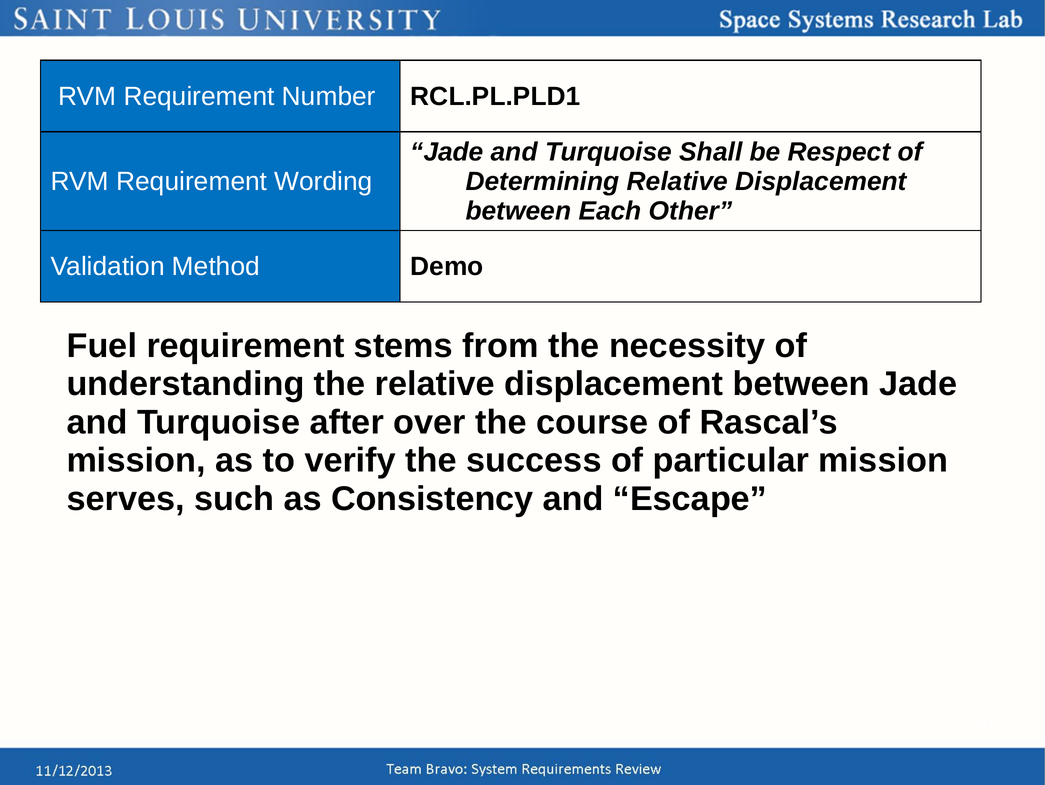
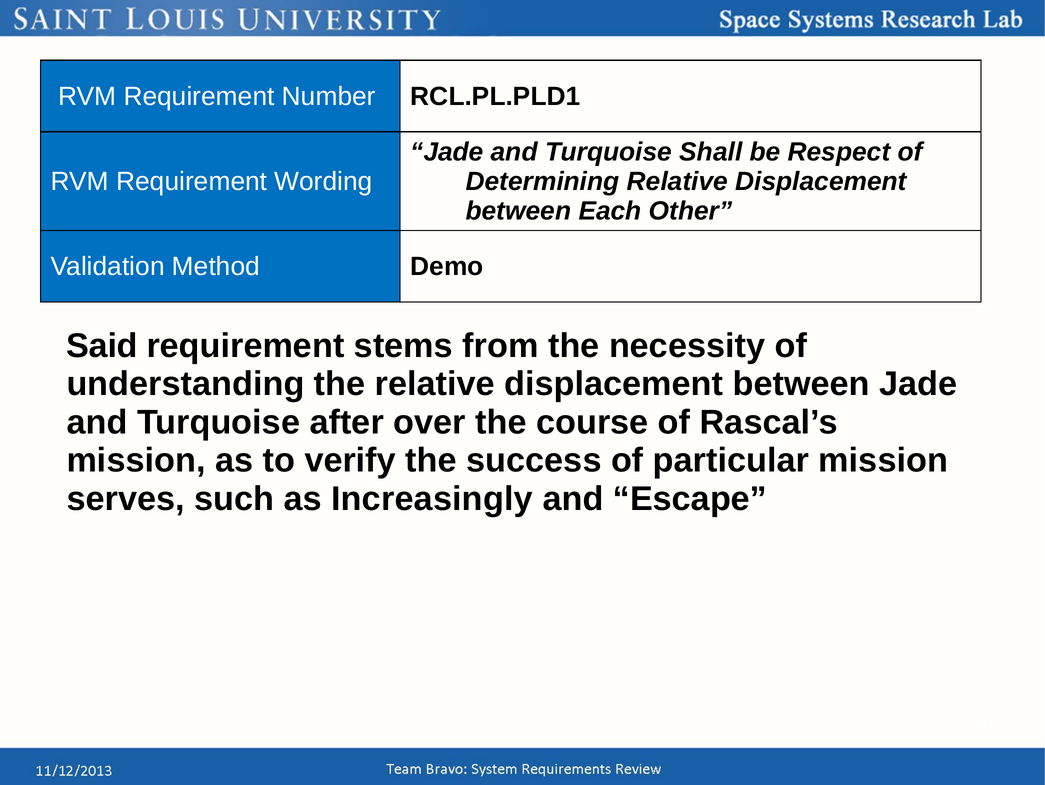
Fuel: Fuel -> Said (102, 346)
Consistency: Consistency -> Increasingly (432, 498)
